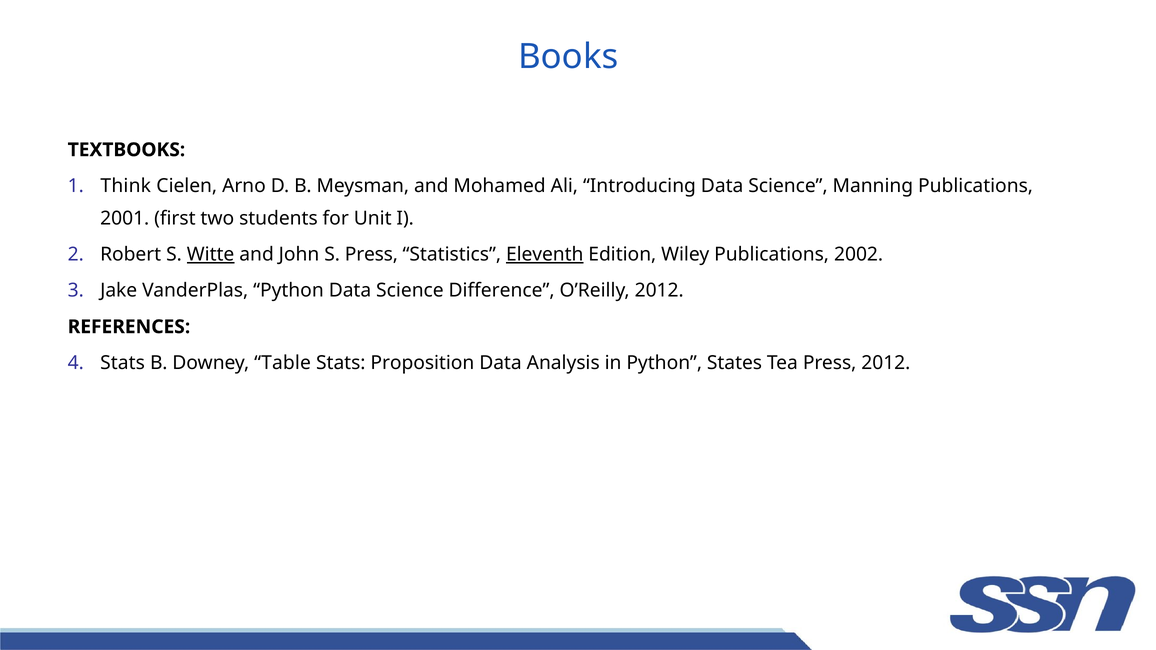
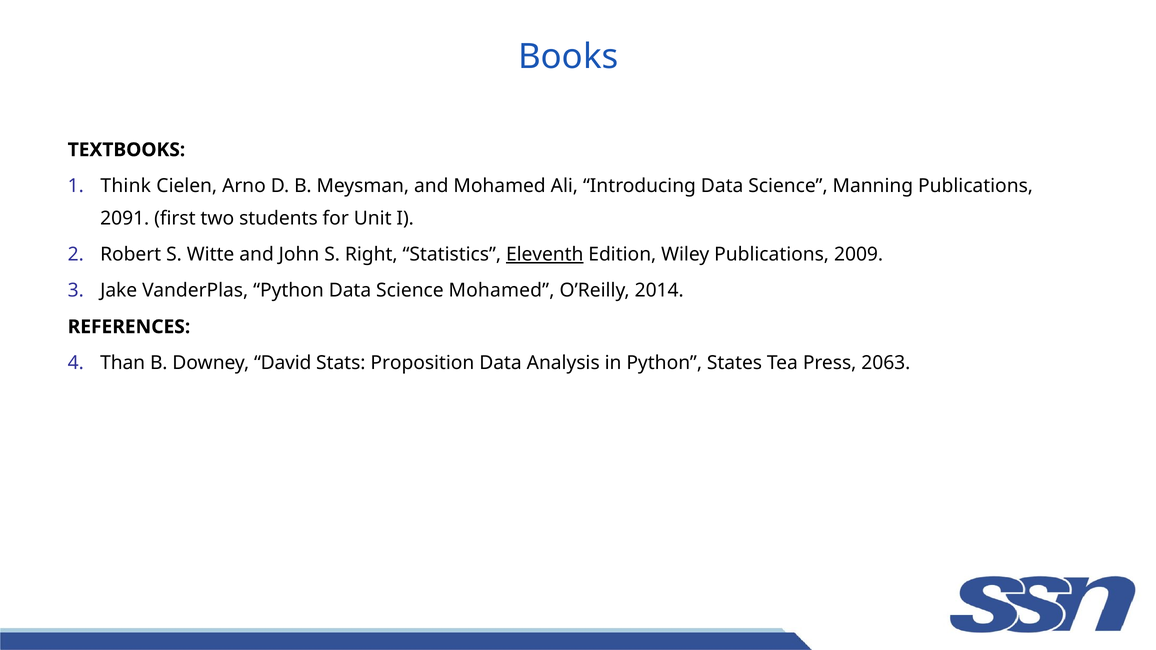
2001: 2001 -> 2091 (125, 218)
Witte underline: present -> none (211, 255)
S Press: Press -> Right (371, 255)
2002: 2002 -> 2009 (859, 255)
Science Difference: Difference -> Mohamed (501, 291)
O’Reilly 2012: 2012 -> 2014 (659, 291)
Stats: Stats -> Than (123, 363)
Table: Table -> David (283, 363)
Press 2012: 2012 -> 2063 (886, 363)
